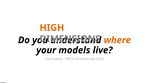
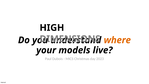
HIGH colour: orange -> black (52, 28)
